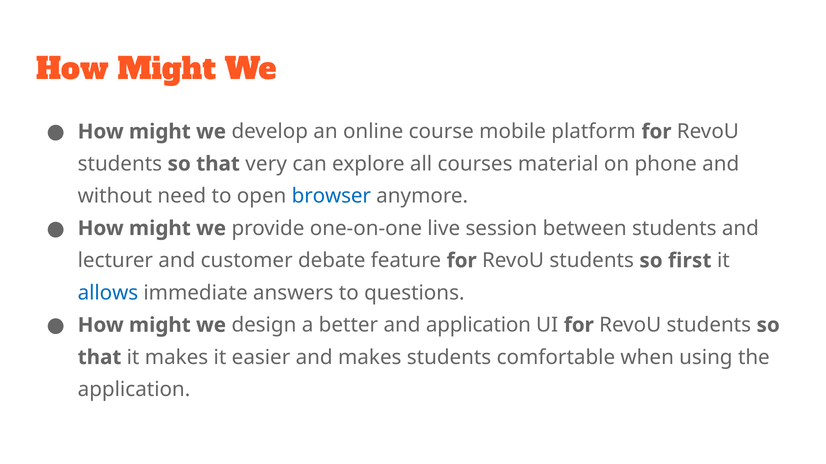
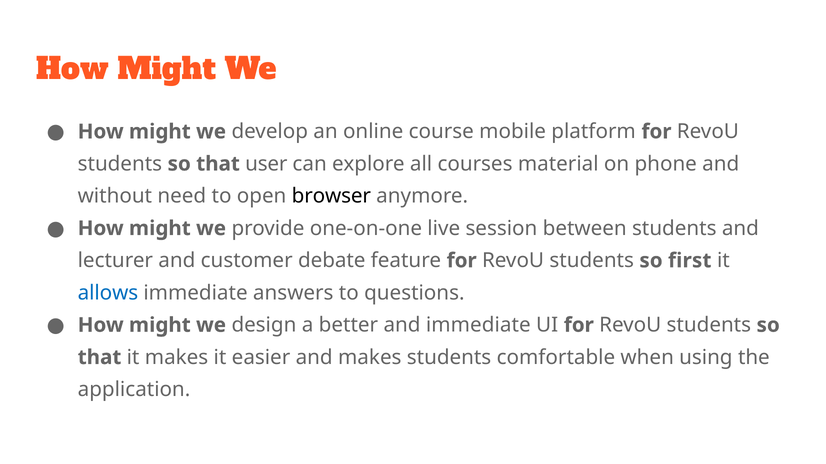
very: very -> user (266, 164)
browser colour: blue -> black (331, 196)
and application: application -> immediate (478, 326)
